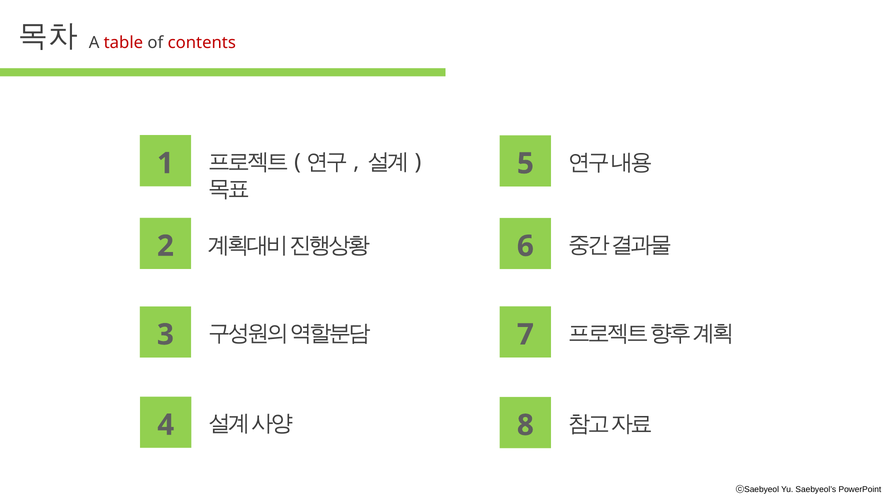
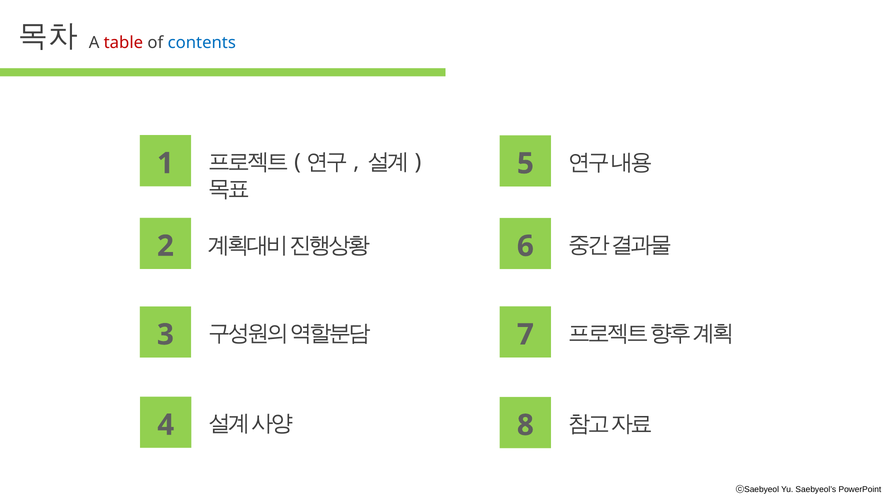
contents colour: red -> blue (202, 43)
